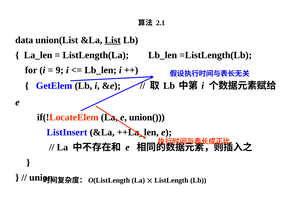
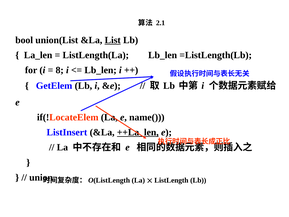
data: data -> bool (24, 40)
9: 9 -> 8 (60, 70)
union(: union( -> name( (147, 117)
++La_len underline: none -> present (138, 132)
